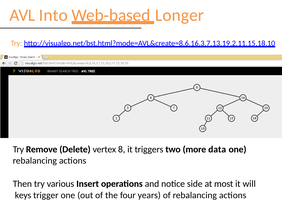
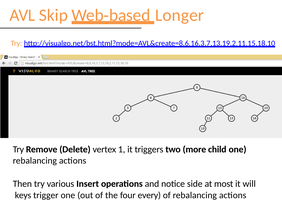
Into: Into -> Skip (53, 15)
8: 8 -> 1 (122, 149)
data: data -> child (217, 149)
years: years -> every (149, 195)
